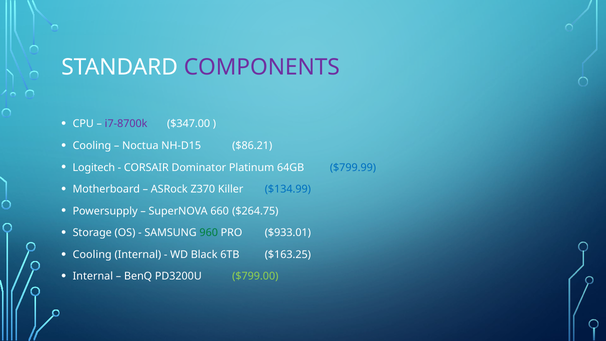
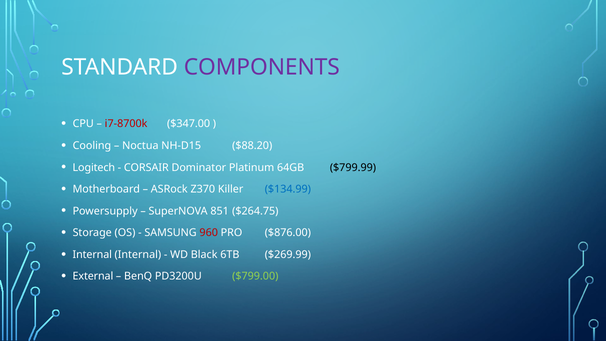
i7-8700k colour: purple -> red (126, 124)
$86.21: $86.21 -> $88.20 (252, 146)
$799.99 colour: blue -> black (353, 167)
660: 660 -> 851 (220, 211)
960 colour: green -> red (209, 233)
$933.01: $933.01 -> $876.00 (288, 233)
Cooling: Cooling -> Internal (92, 255)
$163.25: $163.25 -> $269.99 (288, 255)
Internal: Internal -> External (93, 276)
